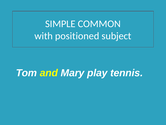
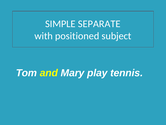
COMMON: COMMON -> SEPARATE (99, 24)
